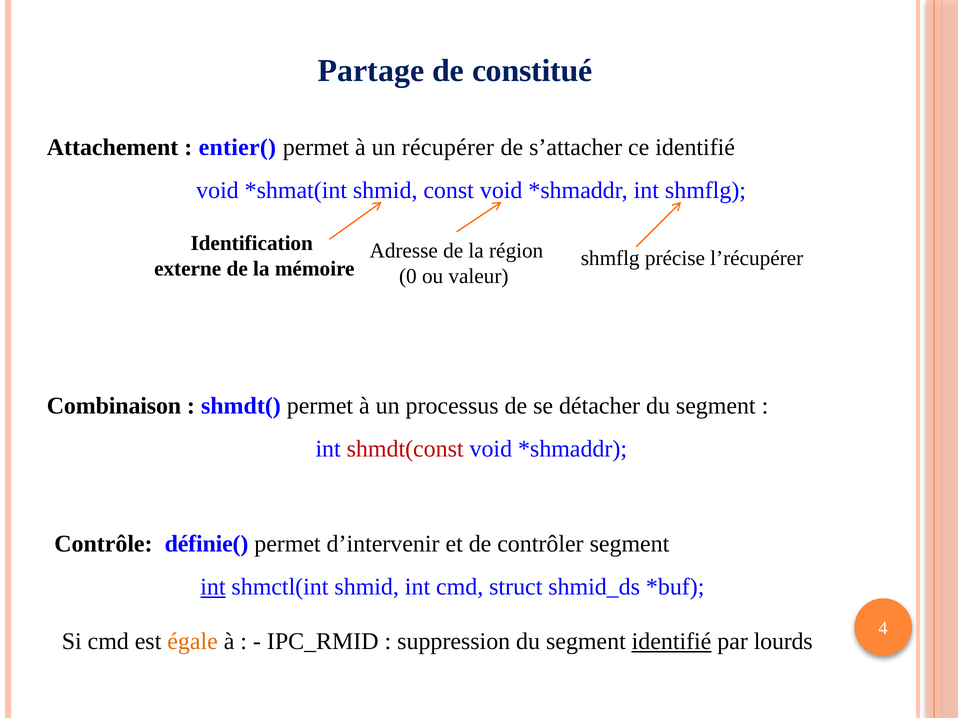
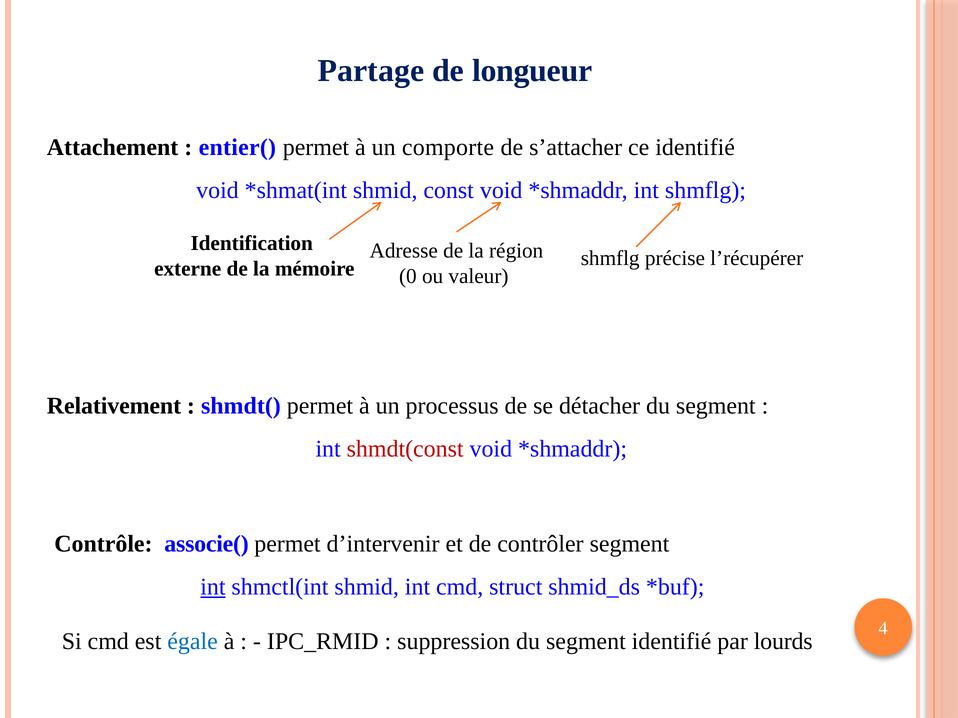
constitué: constitué -> longueur (532, 71)
récupérer: récupérer -> comporte (448, 147)
Combinaison: Combinaison -> Relativement (114, 406)
définie(: définie( -> associe( (207, 544)
égale colour: orange -> blue (193, 642)
identifié underline: present -> none (672, 642)
